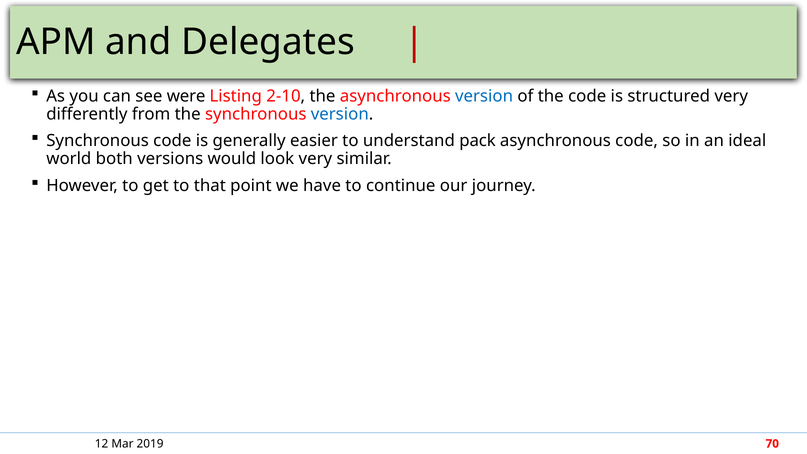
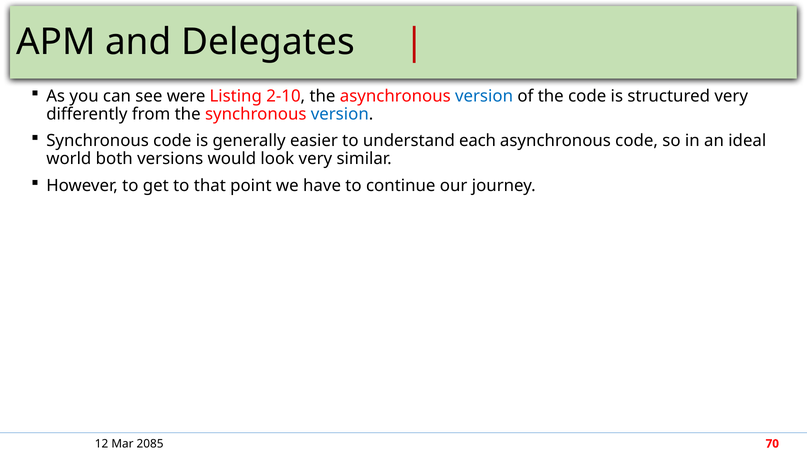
pack: pack -> each (478, 141)
2019: 2019 -> 2085 (150, 444)
